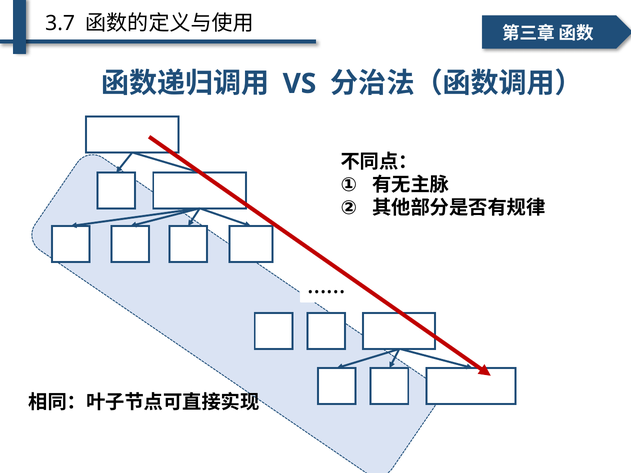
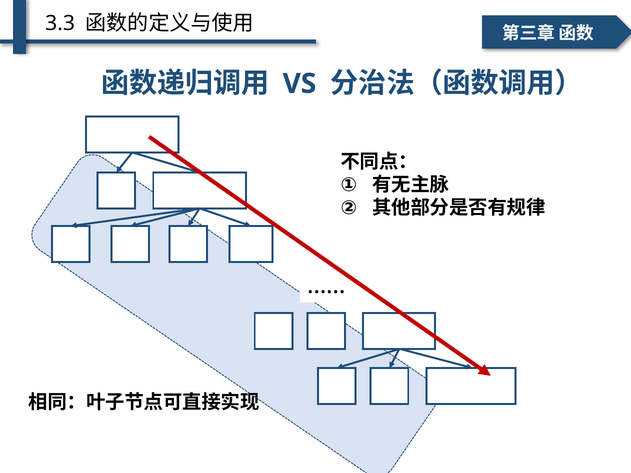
3.7: 3.7 -> 3.3 (60, 23)
